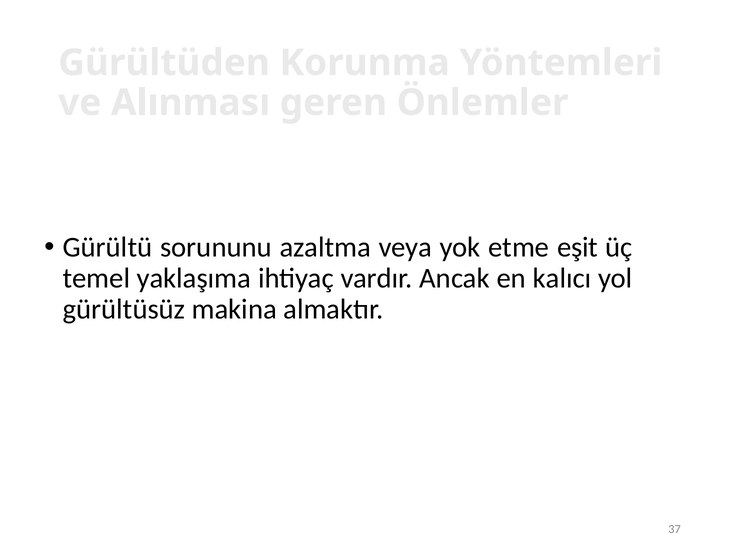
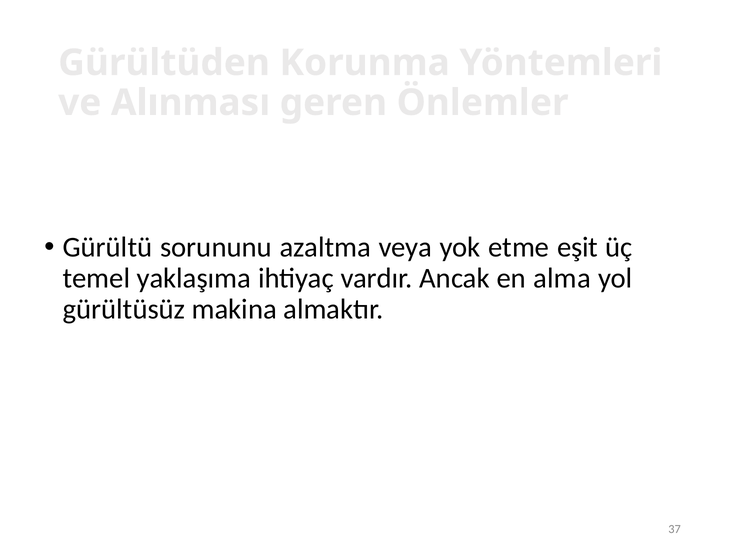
kalıcı: kalıcı -> alma (562, 278)
